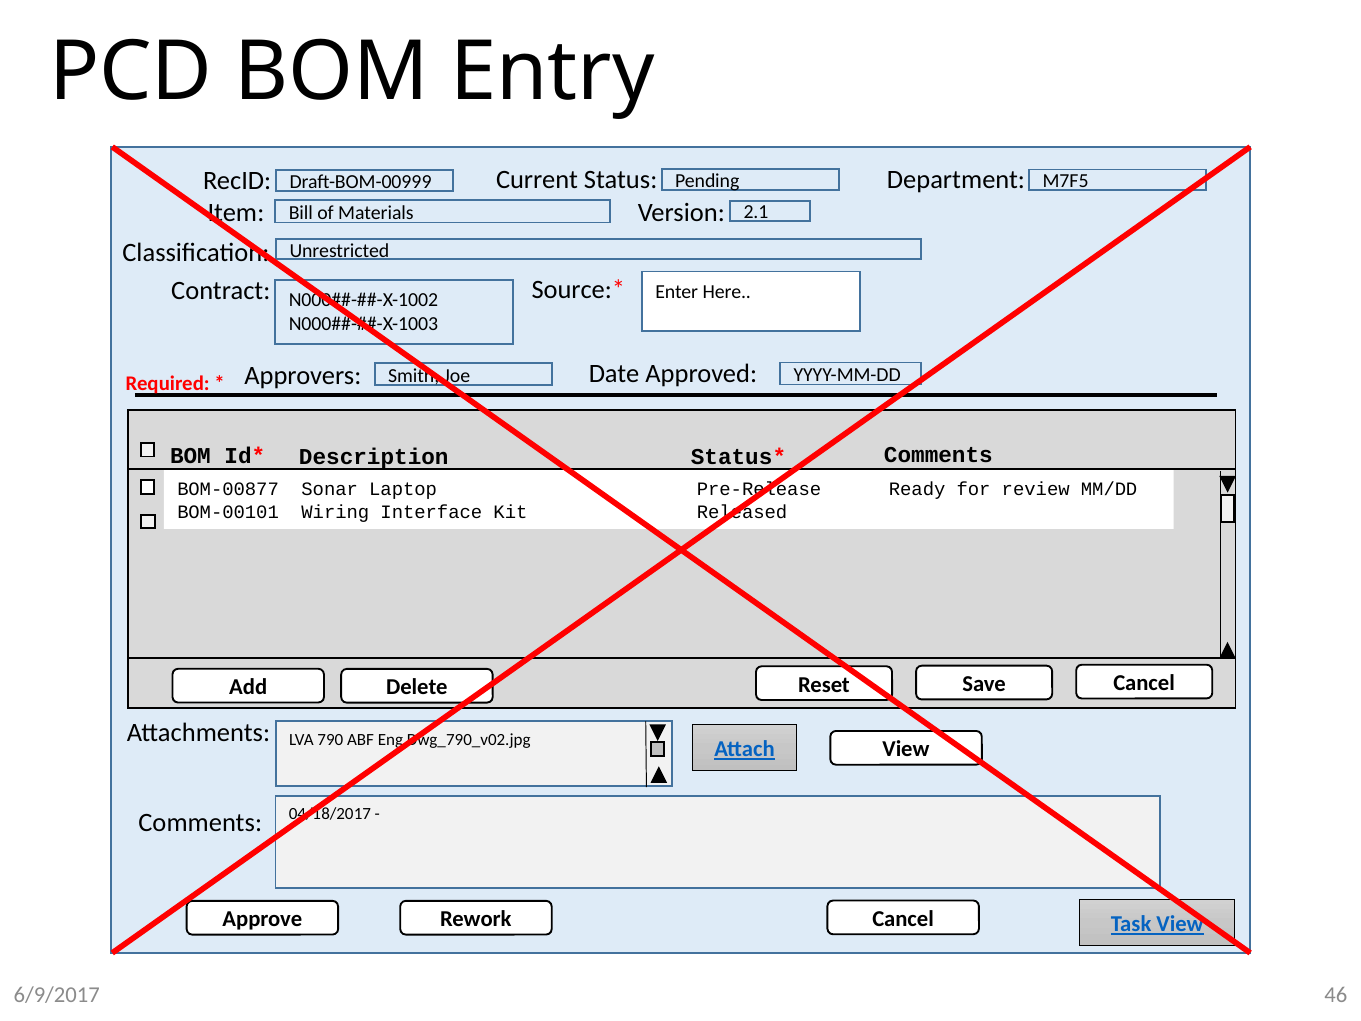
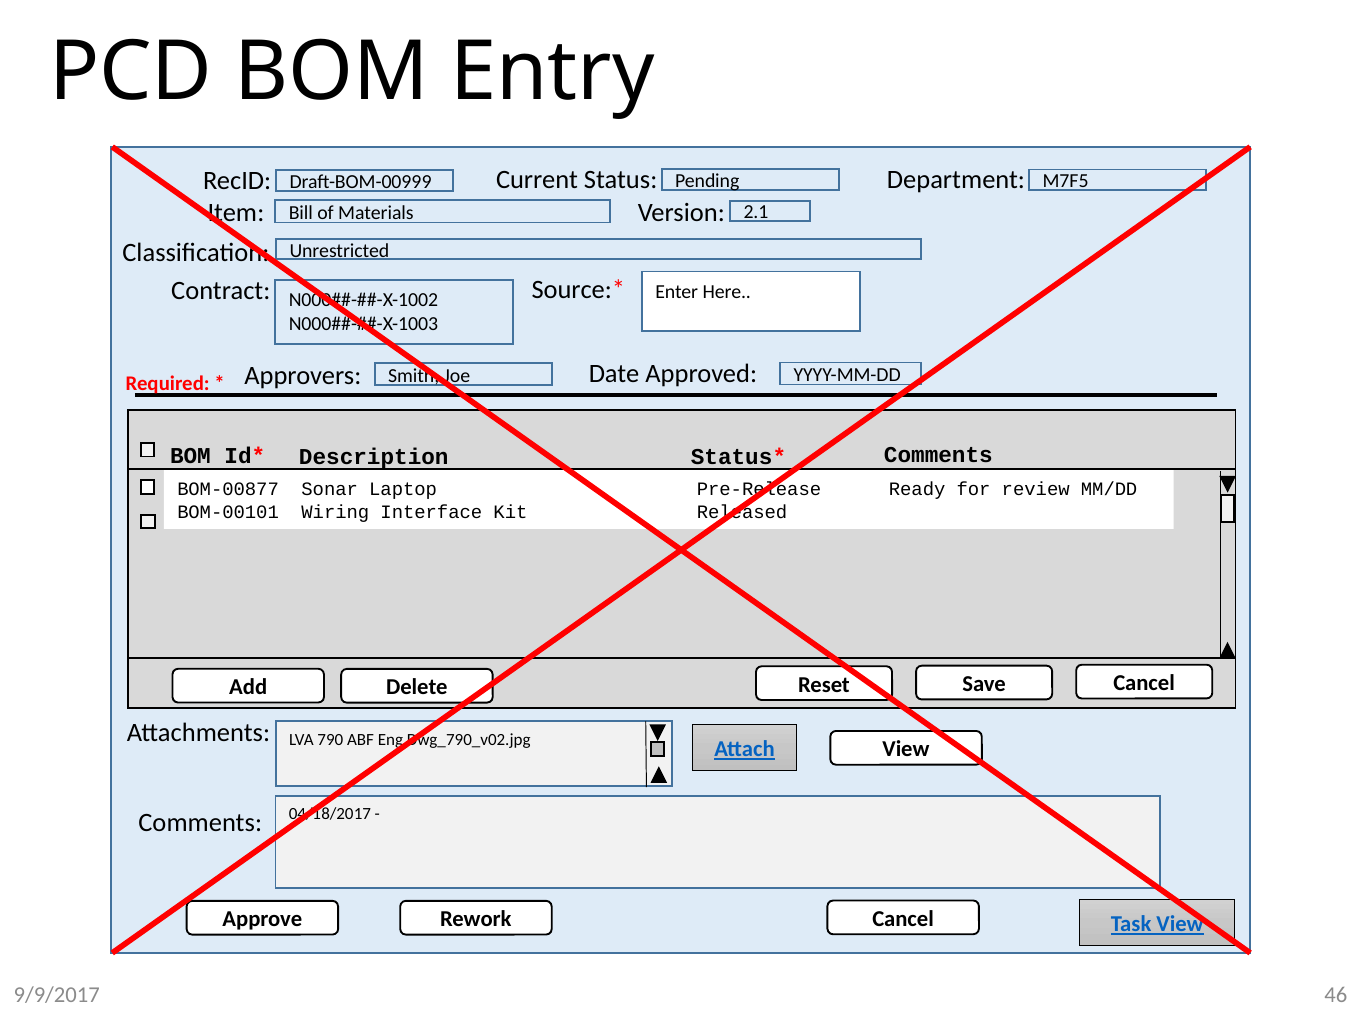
6/9/2017: 6/9/2017 -> 9/9/2017 (57, 995)
